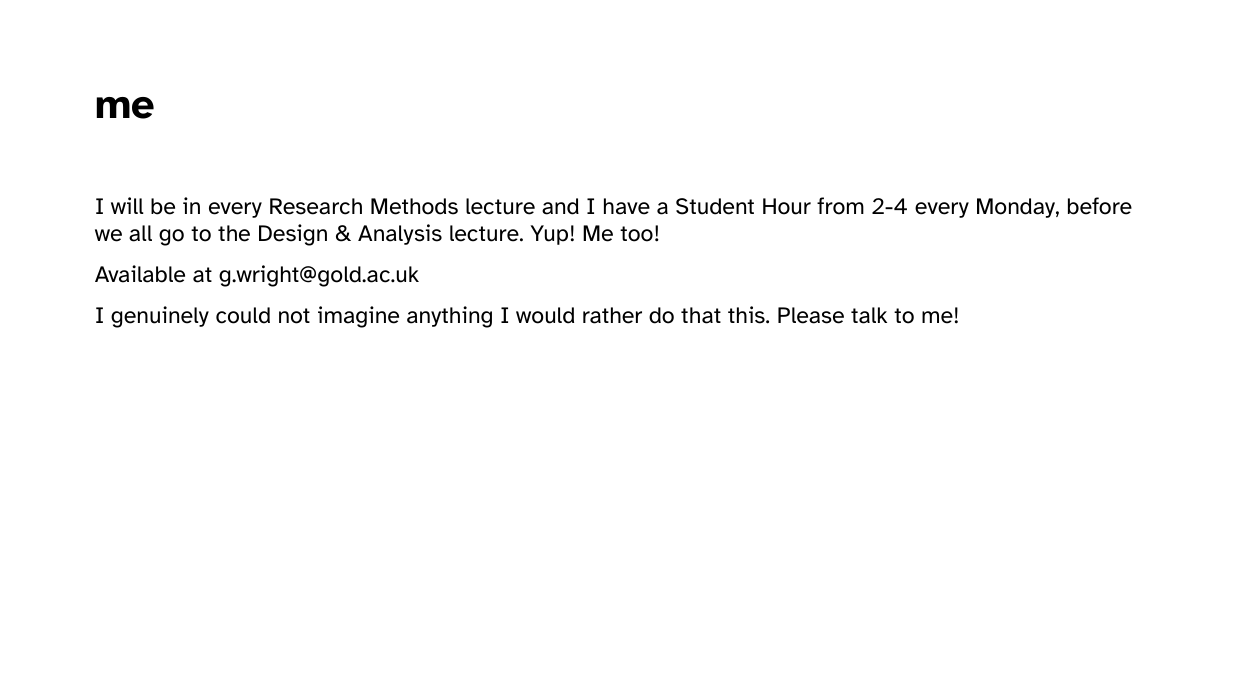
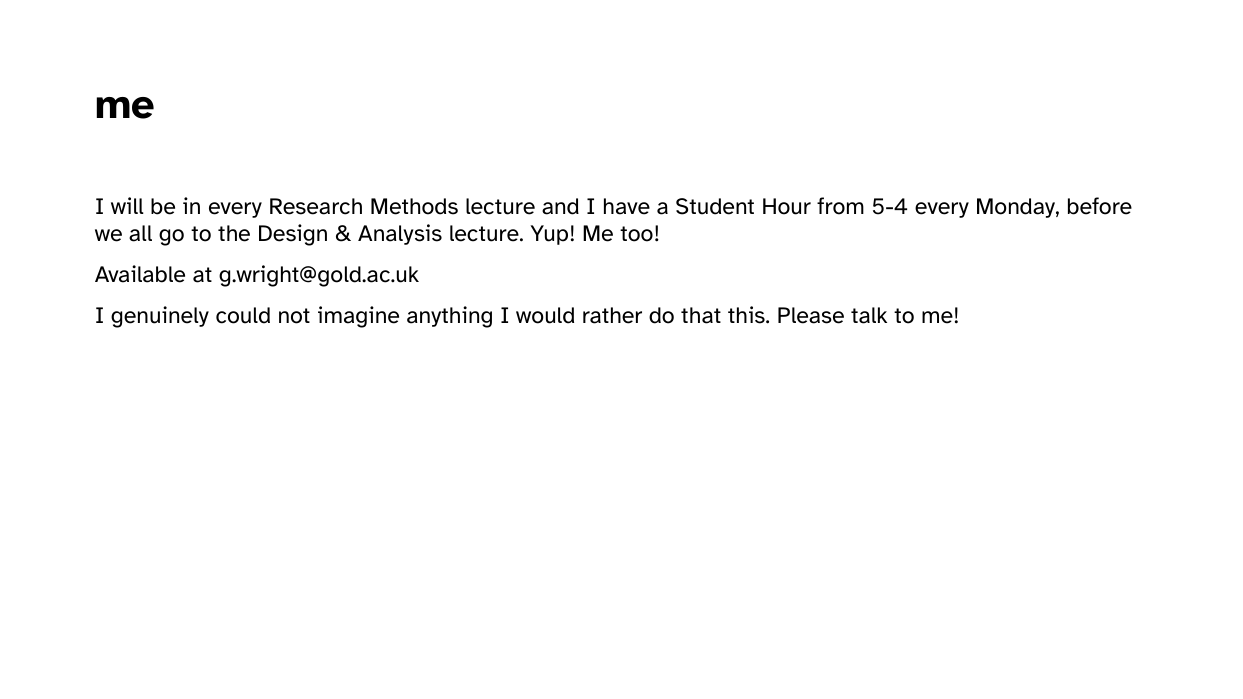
2-4: 2-4 -> 5-4 (890, 206)
